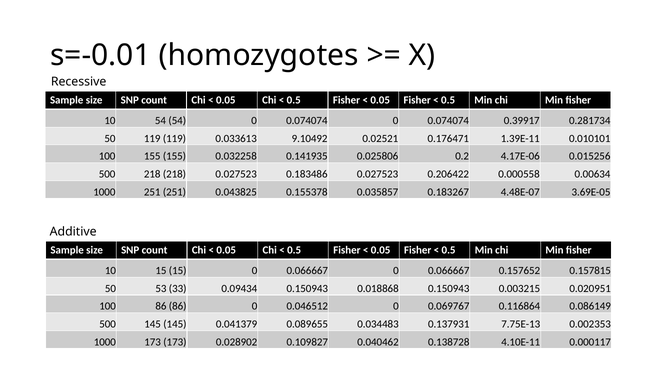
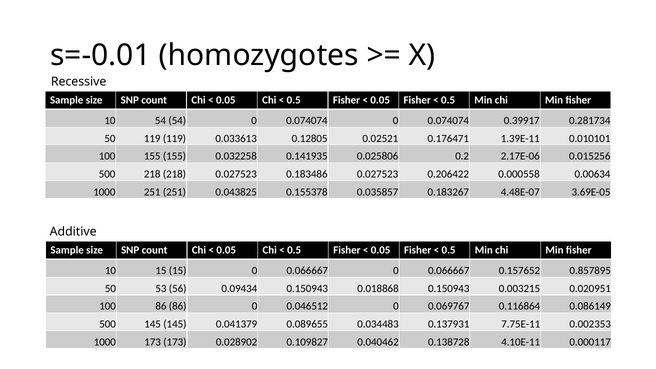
9.10492: 9.10492 -> 0.12805 (310, 138)
4.17E-06: 4.17E-06 -> 2.17E-06 (520, 156)
0.157815: 0.157815 -> 0.857895 (590, 271)
33: 33 -> 56 (178, 288)
7.75E-13: 7.75E-13 -> 7.75E-11 (521, 324)
